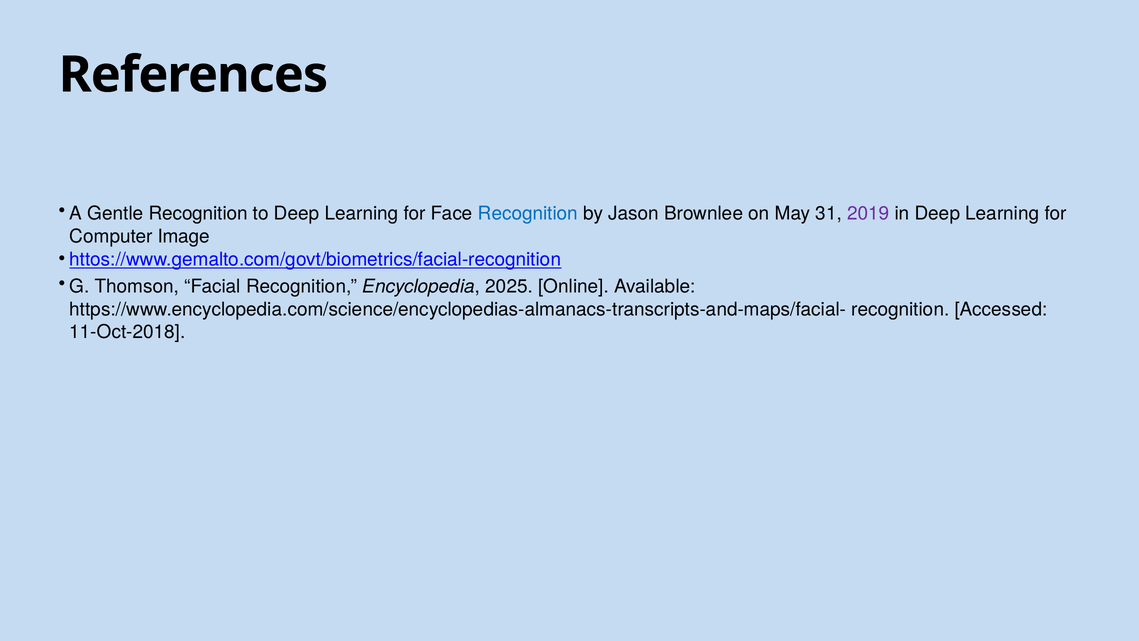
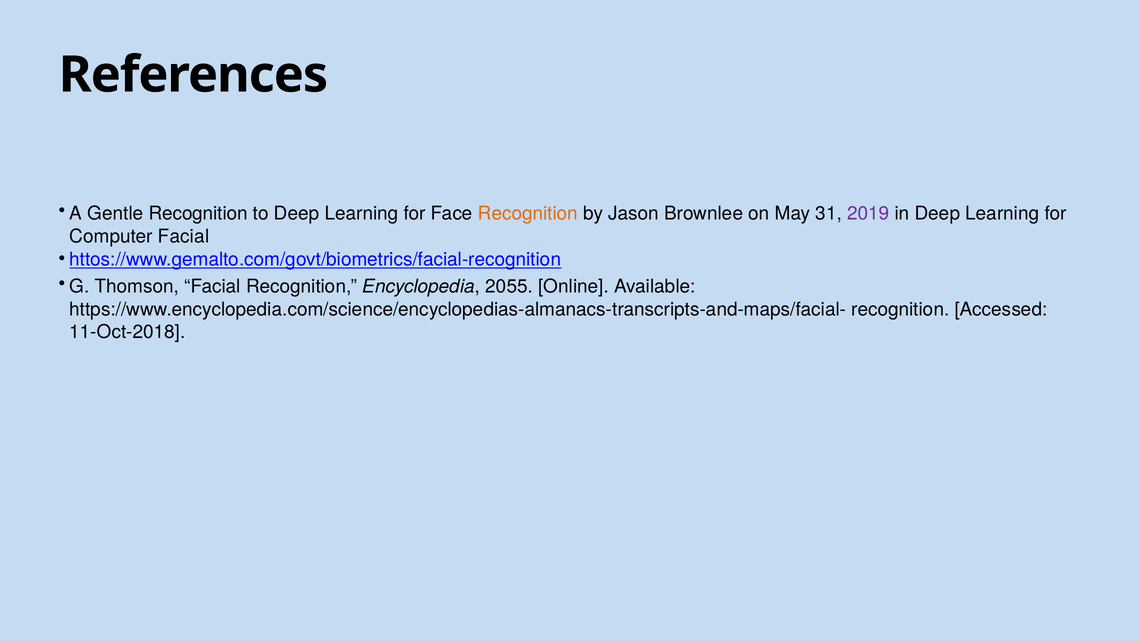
Recognition colour: blue -> orange (528, 214)
Computer Image: Image -> Facial (184, 236)
2025: 2025 -> 2055 (509, 286)
